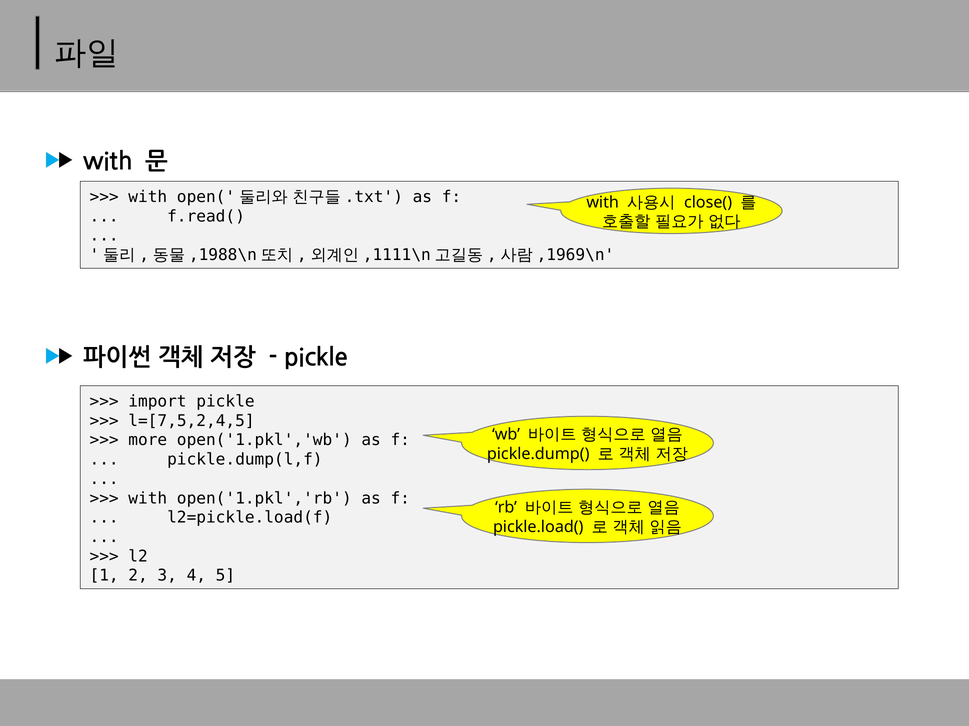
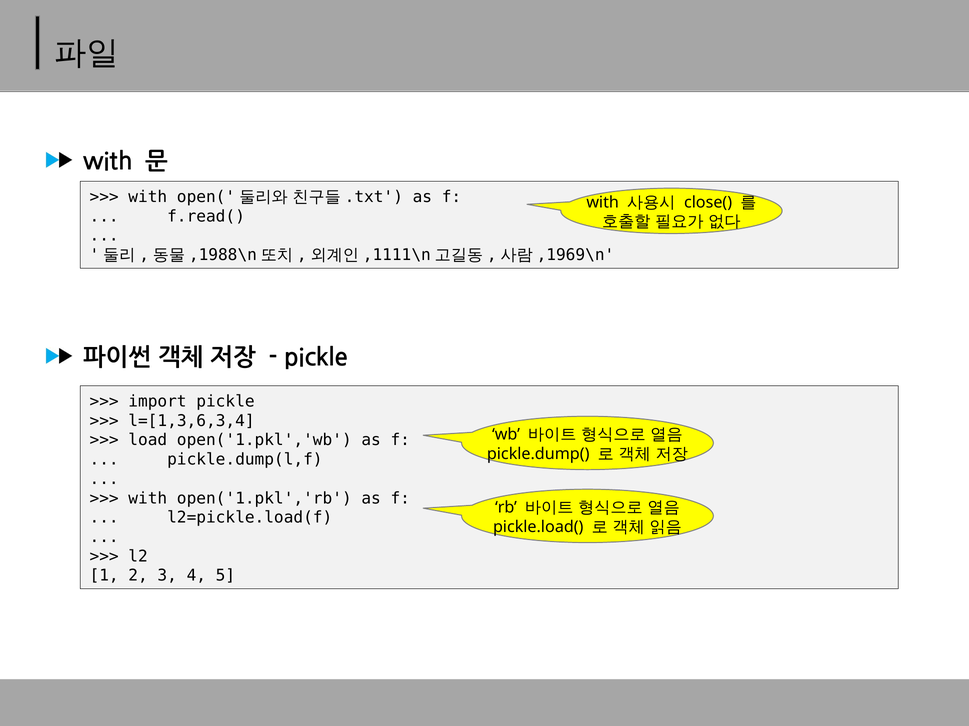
l=[7,5,2,4,5: l=[7,5,2,4,5 -> l=[1,3,6,3,4 (191, 421)
more: more -> load (148, 441)
